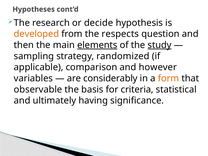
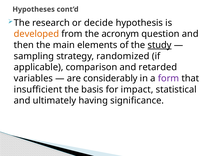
respects: respects -> acronym (120, 34)
elements underline: present -> none (97, 45)
however: however -> retarded (158, 67)
form colour: orange -> purple (169, 78)
observable: observable -> insufficient (38, 89)
criteria: criteria -> impact (137, 89)
